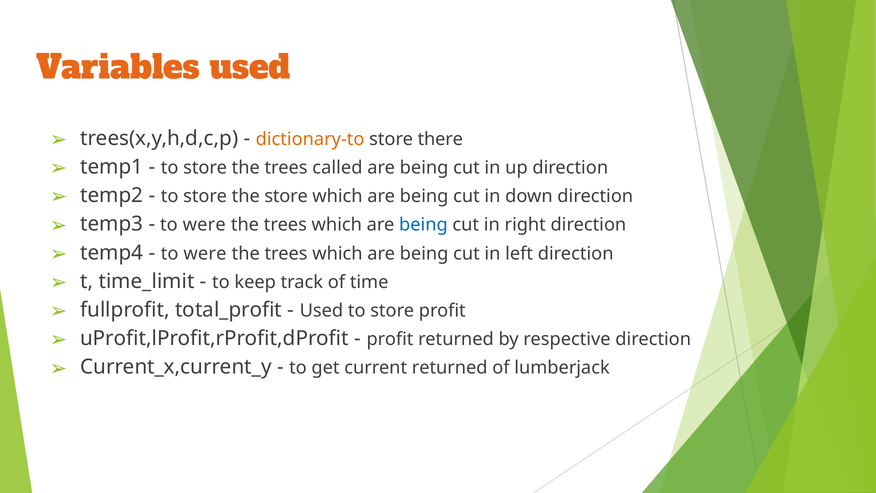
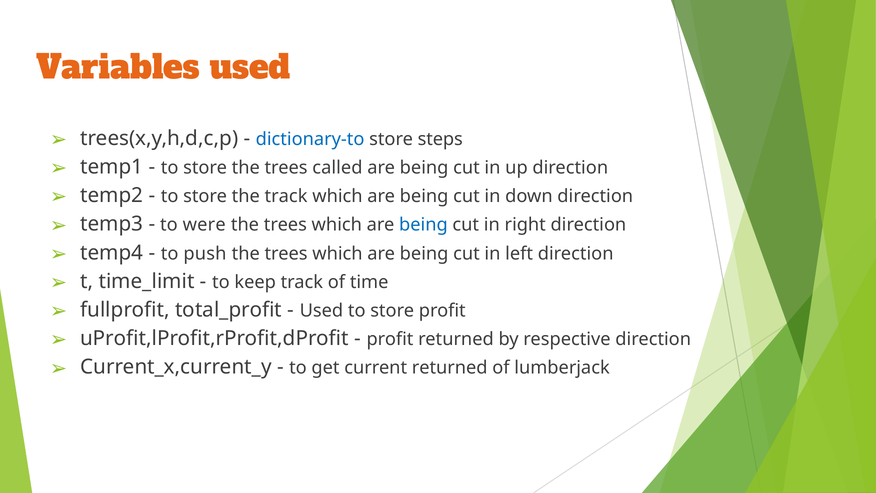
dictionary-to colour: orange -> blue (310, 139)
there: there -> steps (440, 139)
the store: store -> track (286, 196)
were: were -> push (205, 253)
